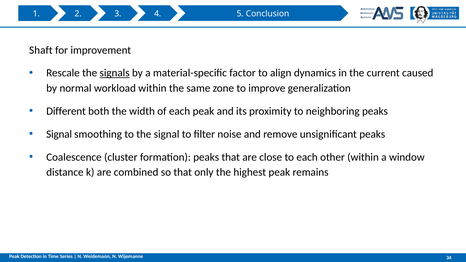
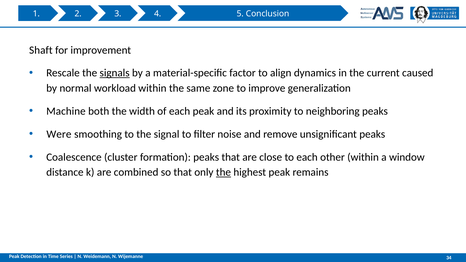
Different: Different -> Machine (66, 111)
Signal: Signal -> Were (59, 134)
the underline: none -> present (223, 172)
